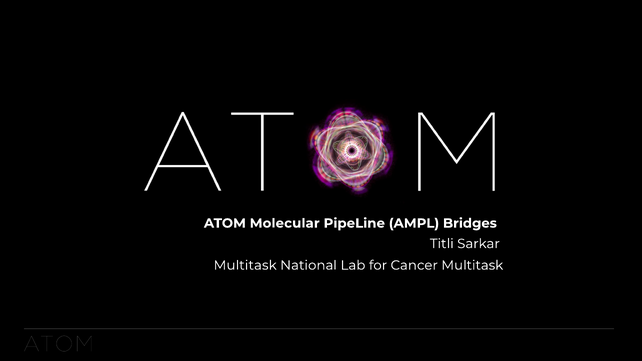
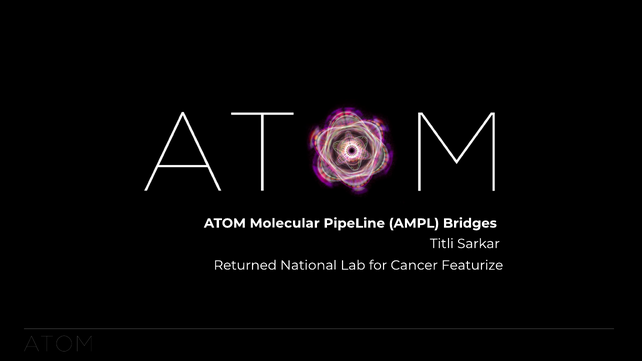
Multitask: Multitask -> Returned (245, 265)
Cancer Multitask: Multitask -> Featurize (472, 265)
